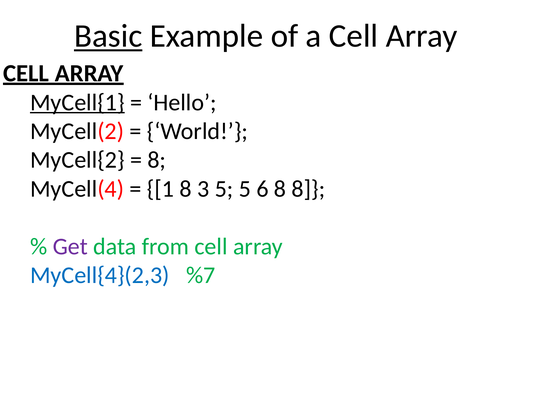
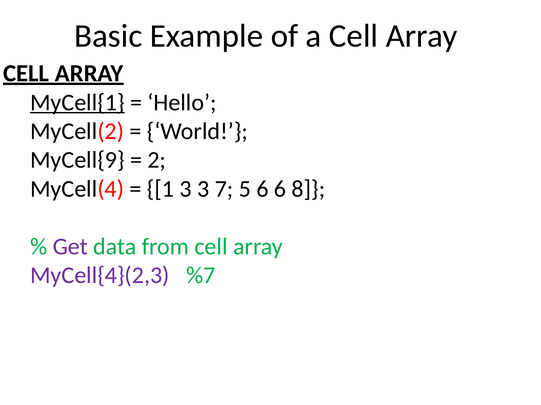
Basic underline: present -> none (108, 36)
MyCell{2: MyCell{2 -> MyCell{9 (77, 160)
8: 8 -> 2 (157, 160)
1 8: 8 -> 3 (185, 189)
3 5: 5 -> 7 (224, 189)
6 8: 8 -> 6 (280, 189)
MyCell{4}(2,3 colour: blue -> purple (100, 276)
